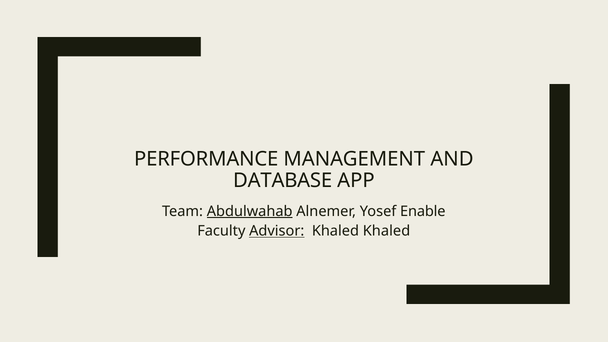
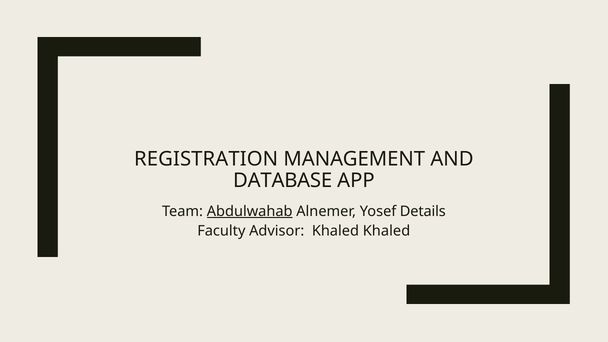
PERFORMANCE: PERFORMANCE -> REGISTRATION (206, 159)
Enable: Enable -> Details (423, 211)
Advisor underline: present -> none (277, 231)
